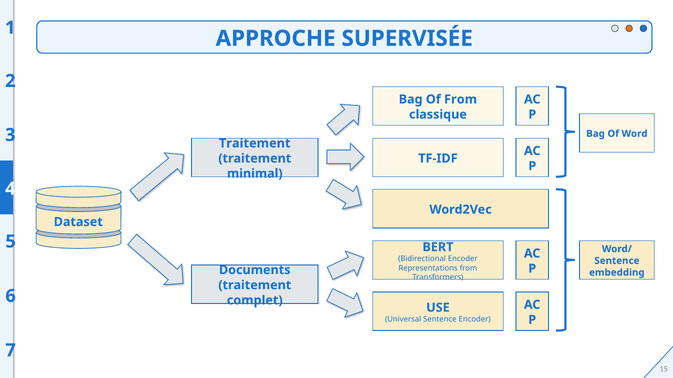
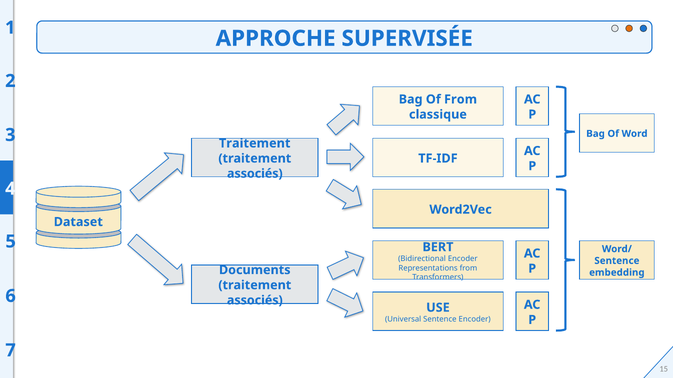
minimal: minimal -> associés (255, 174)
complet: complet -> associés (255, 301)
